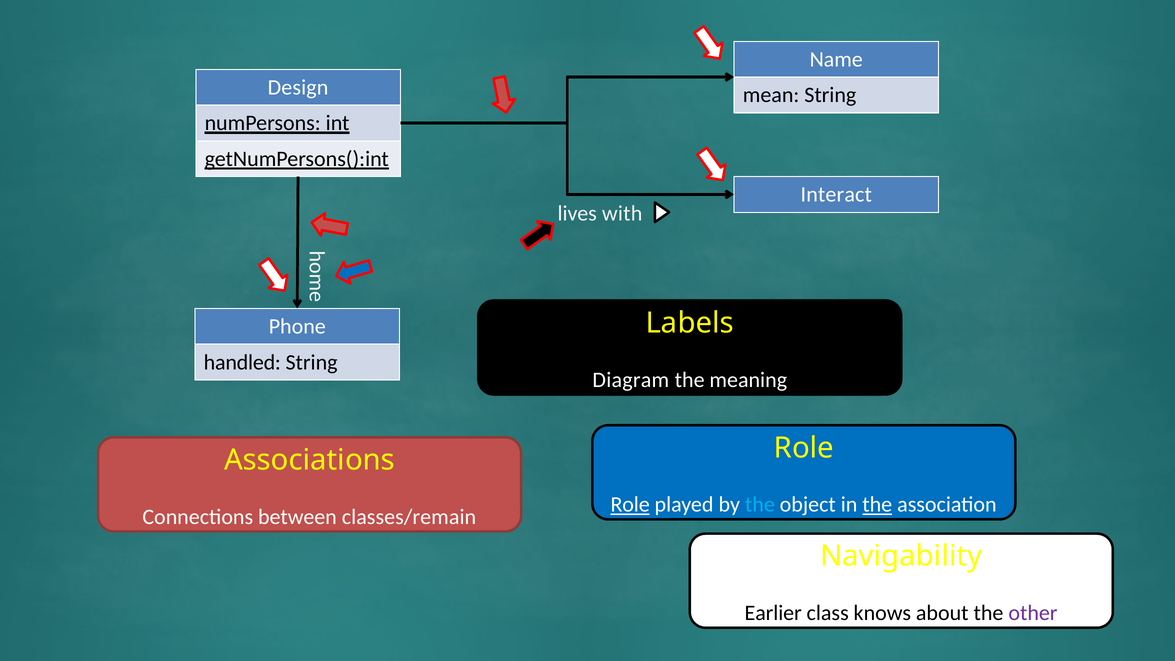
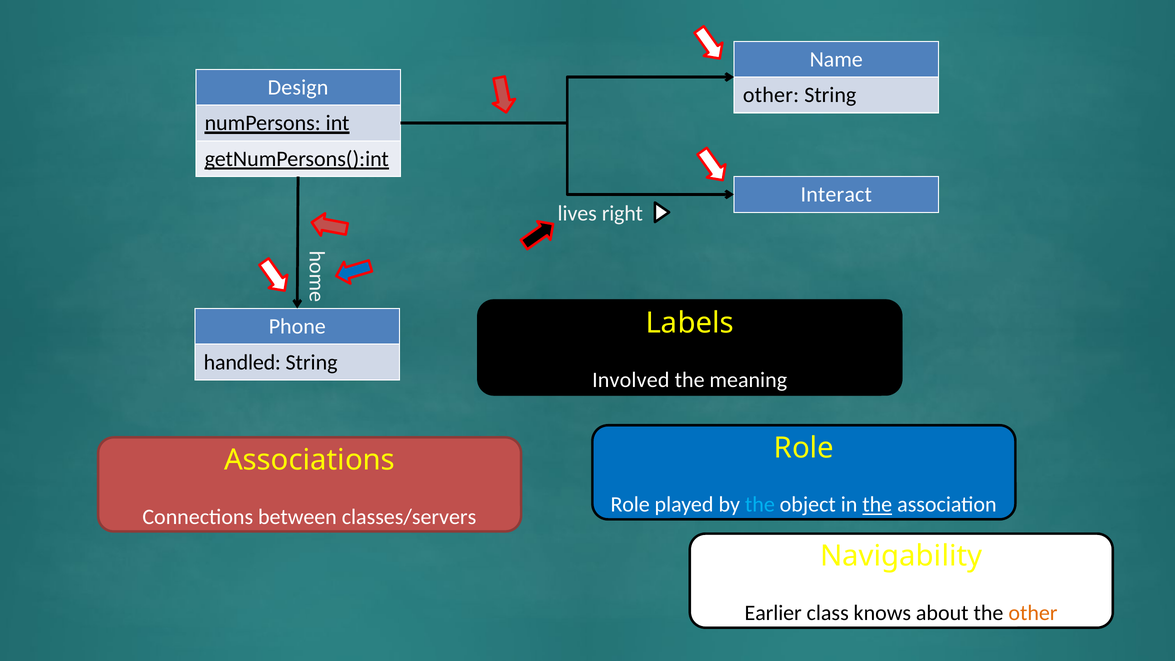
mean: mean -> other (771, 95)
with: with -> right (622, 213)
Diagram: Diagram -> Involved (631, 380)
Role underline: present -> none (630, 505)
classes/remain: classes/remain -> classes/servers (409, 517)
other colour: purple -> orange (1033, 613)
